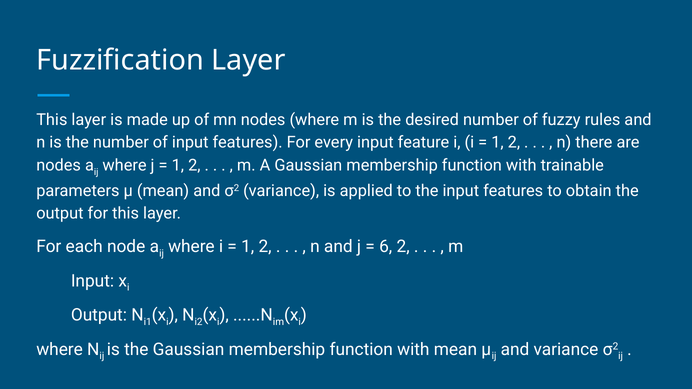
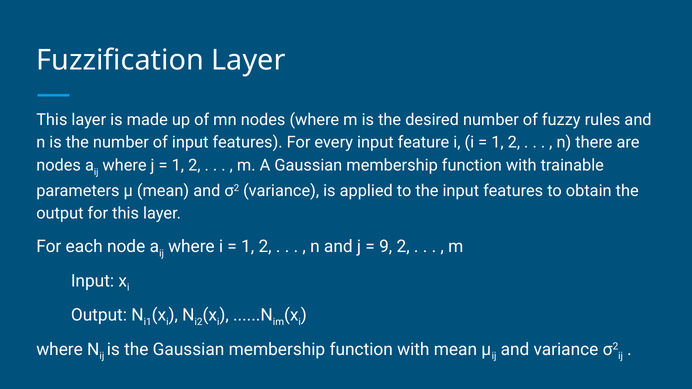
6: 6 -> 9 (386, 247)
